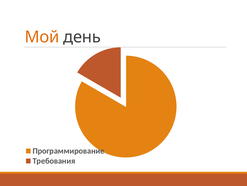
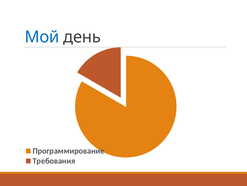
Мой colour: orange -> blue (42, 37)
